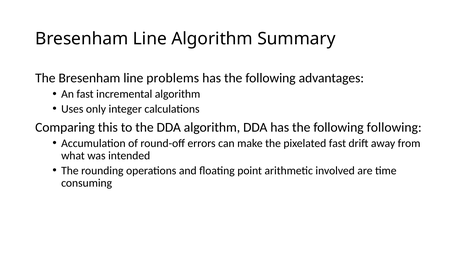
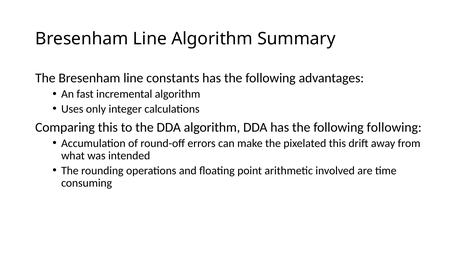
problems: problems -> constants (173, 78)
pixelated fast: fast -> this (337, 143)
